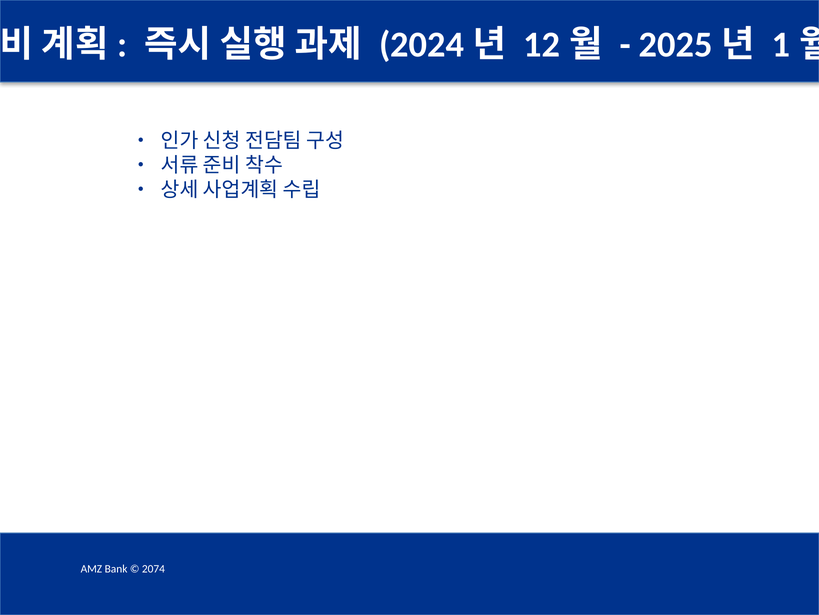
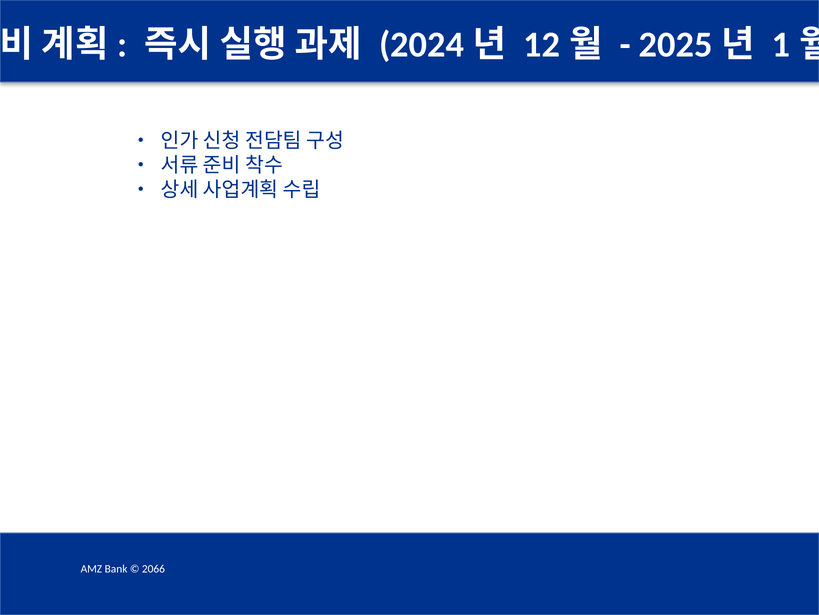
2074: 2074 -> 2066 (153, 569)
